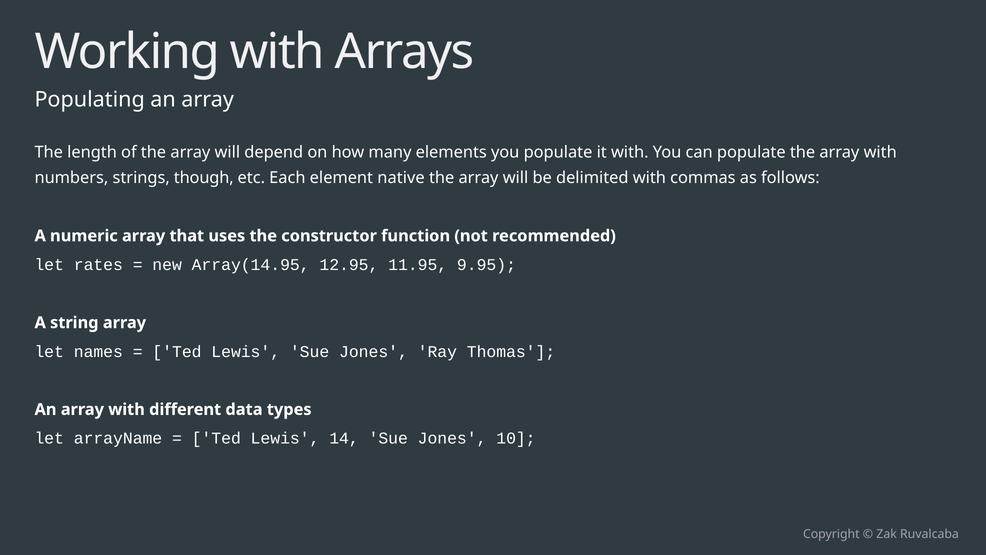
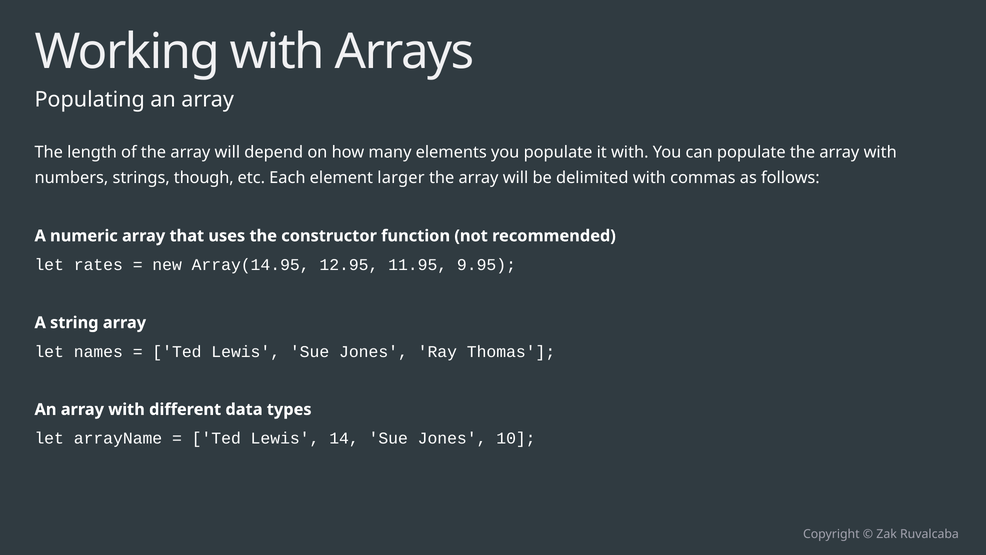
native: native -> larger (401, 178)
